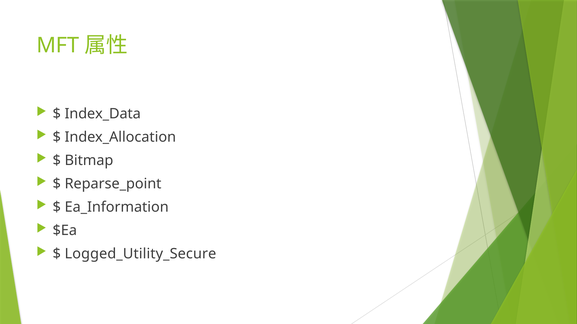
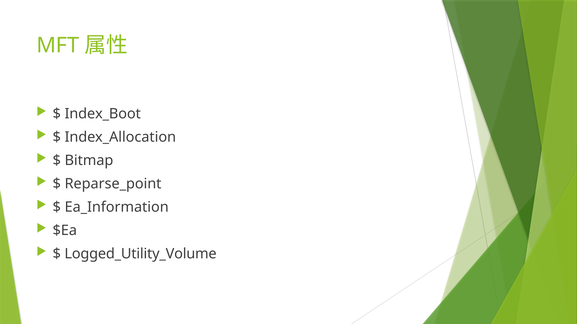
Index_Data: Index_Data -> Index_Boot (103, 114)
Logged_Utility_Secure: Logged_Utility_Secure -> Logged_Utility_Volume (141, 254)
